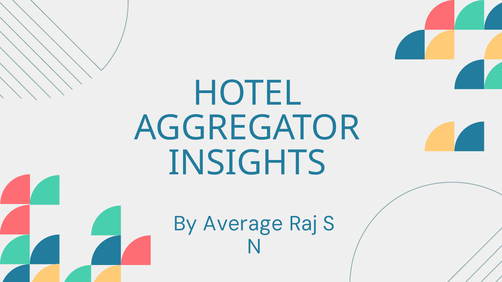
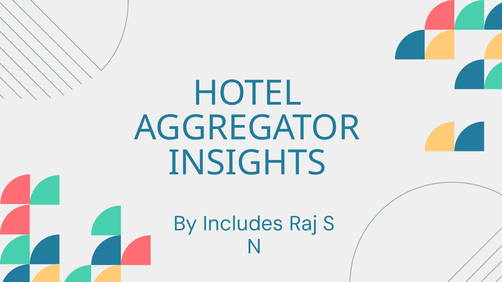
Average: Average -> Includes (243, 224)
